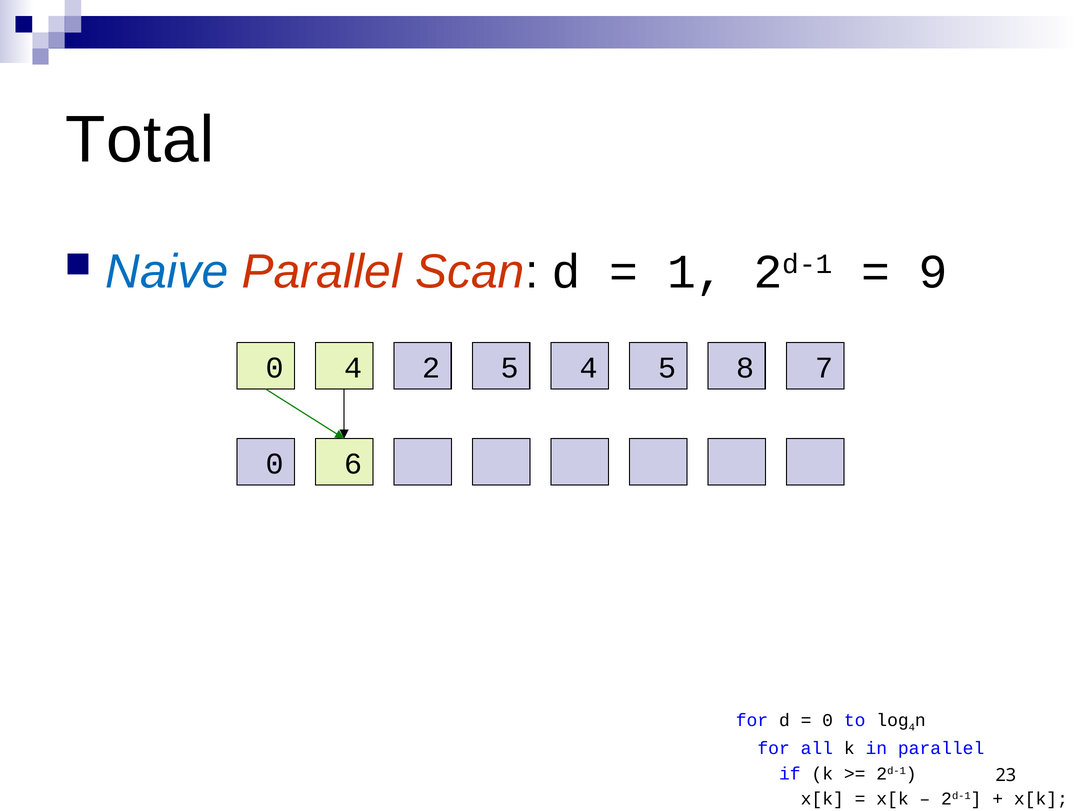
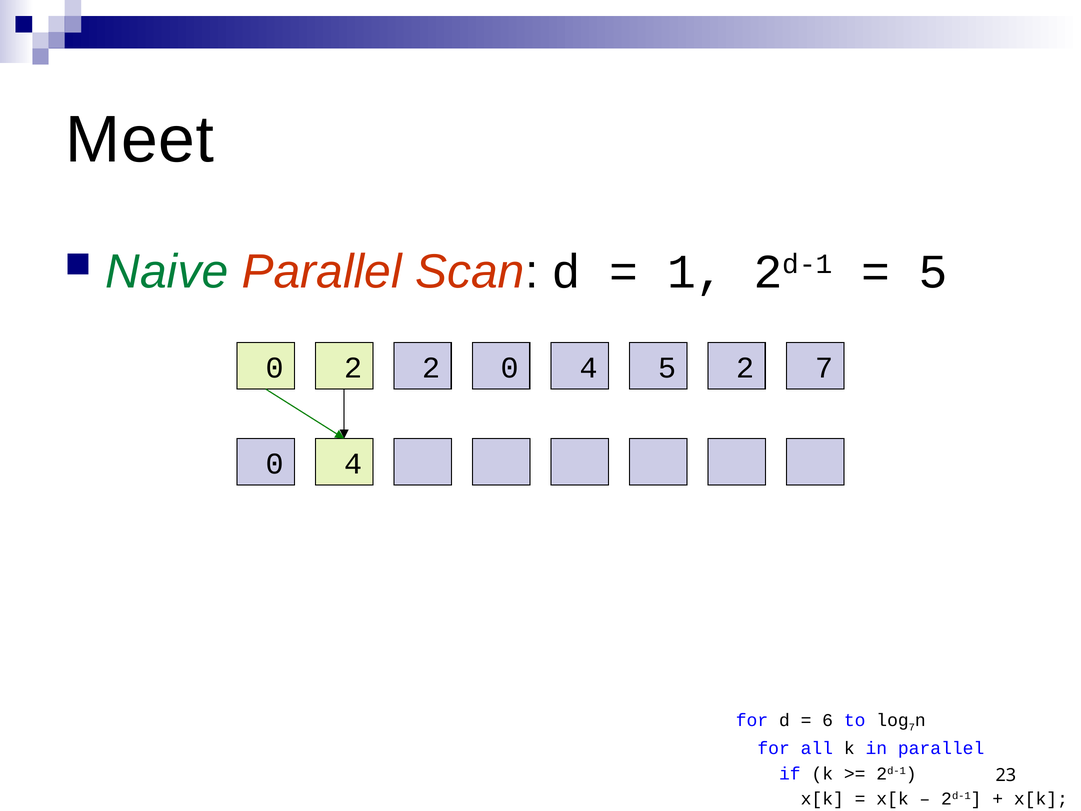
Total: Total -> Meet (140, 140)
Naive colour: blue -> green (167, 272)
9: 9 -> 5 (933, 272)
0 4: 4 -> 2 (353, 368)
2 5: 5 -> 0 (510, 368)
4 8: 8 -> 2 (745, 368)
6: 6 -> 4 (353, 464)
0: 0 -> 6 (828, 720)
4: 4 -> 7 (912, 727)
